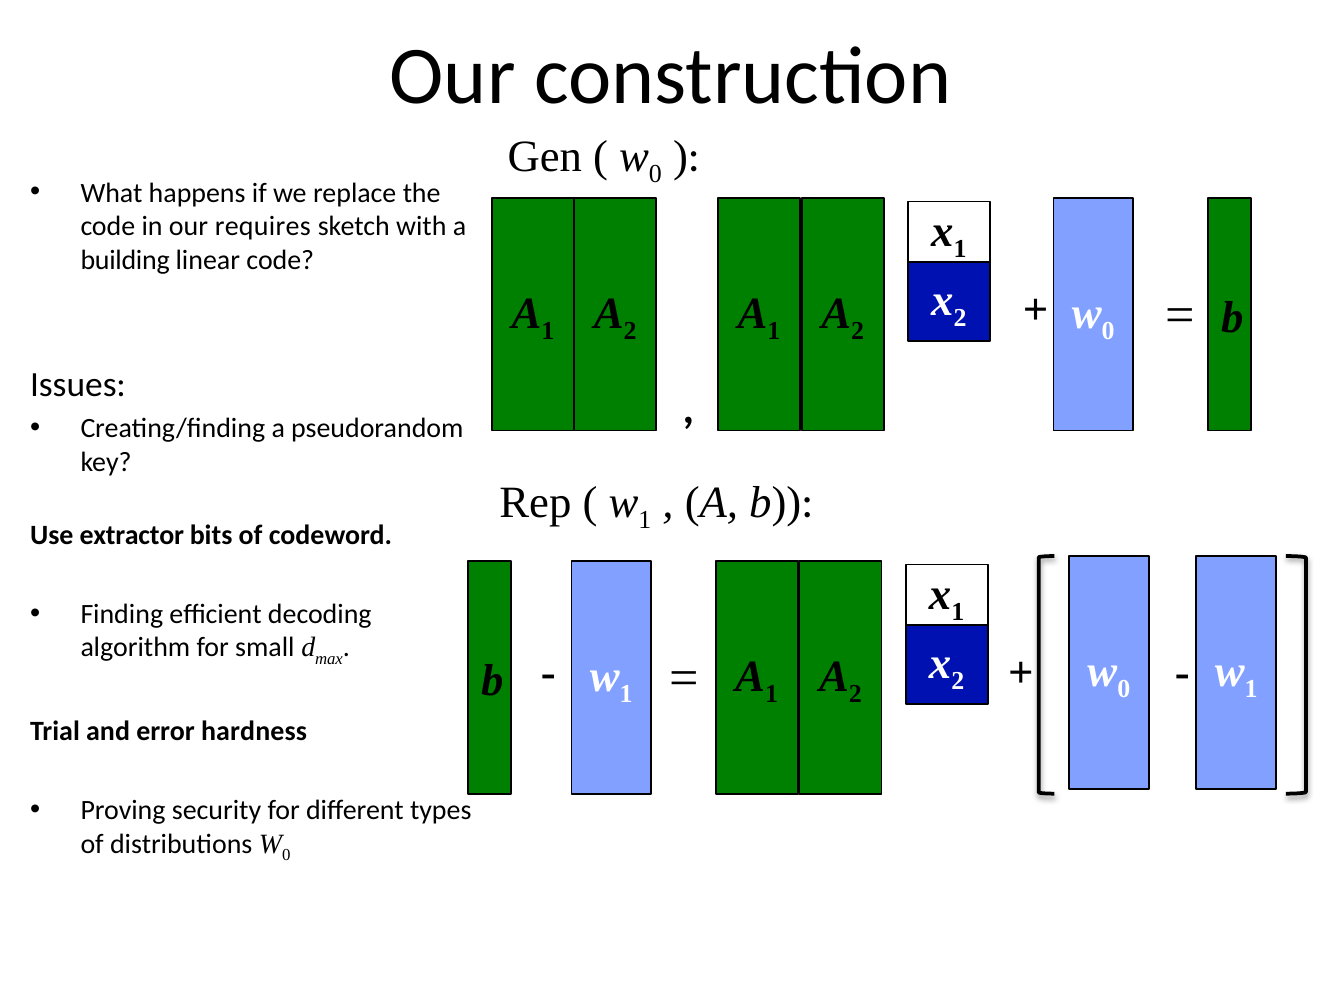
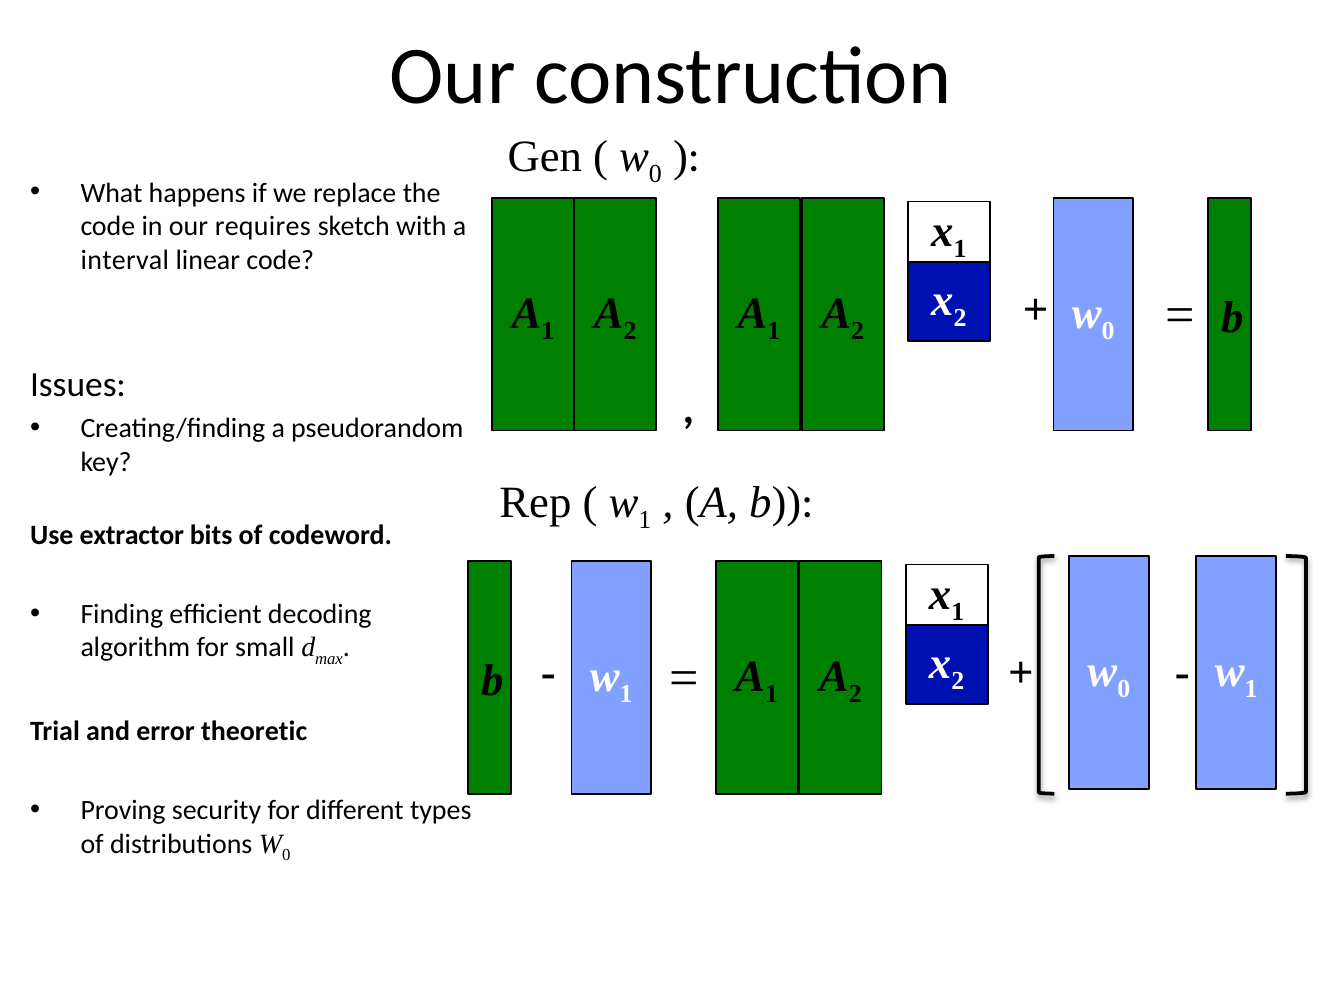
building: building -> interval (125, 260)
hardness: hardness -> theoretic (254, 732)
